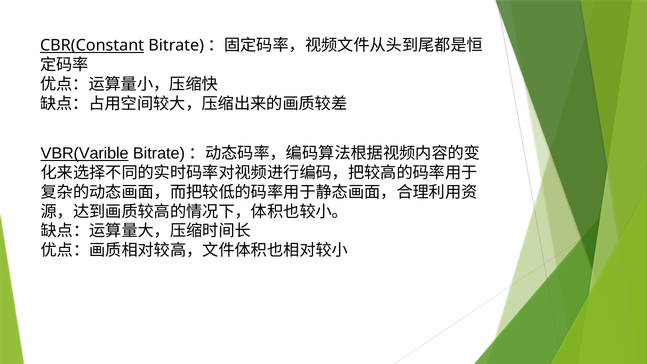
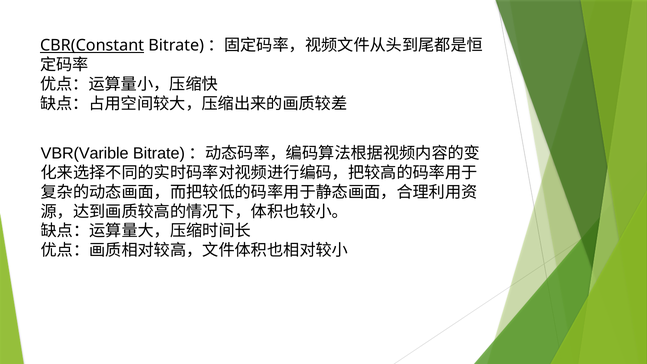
VBR(Varible underline: present -> none (85, 153)
